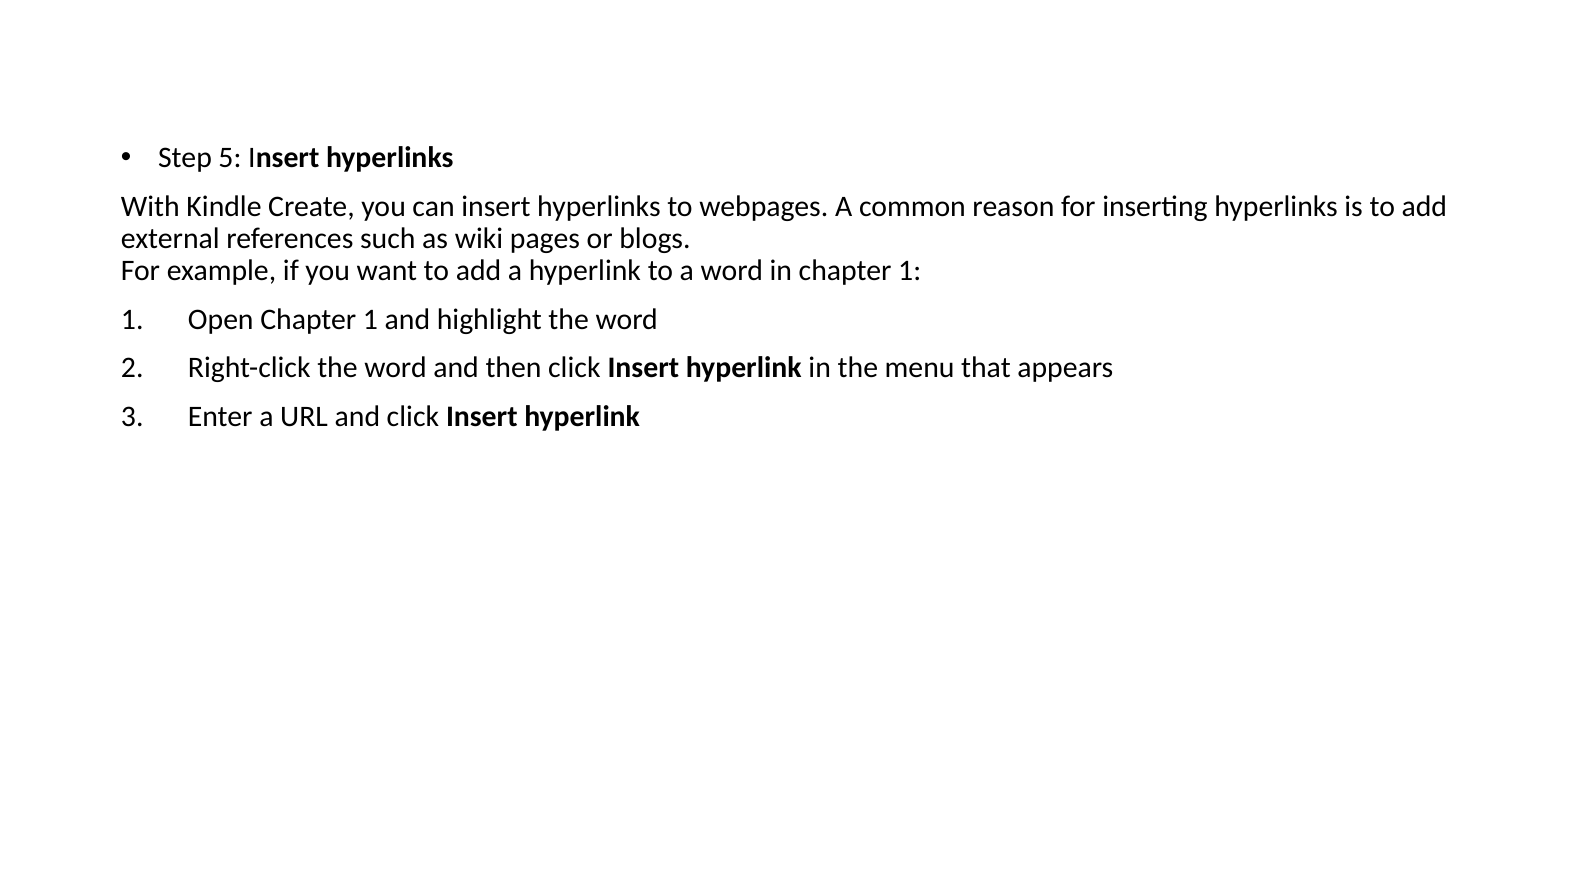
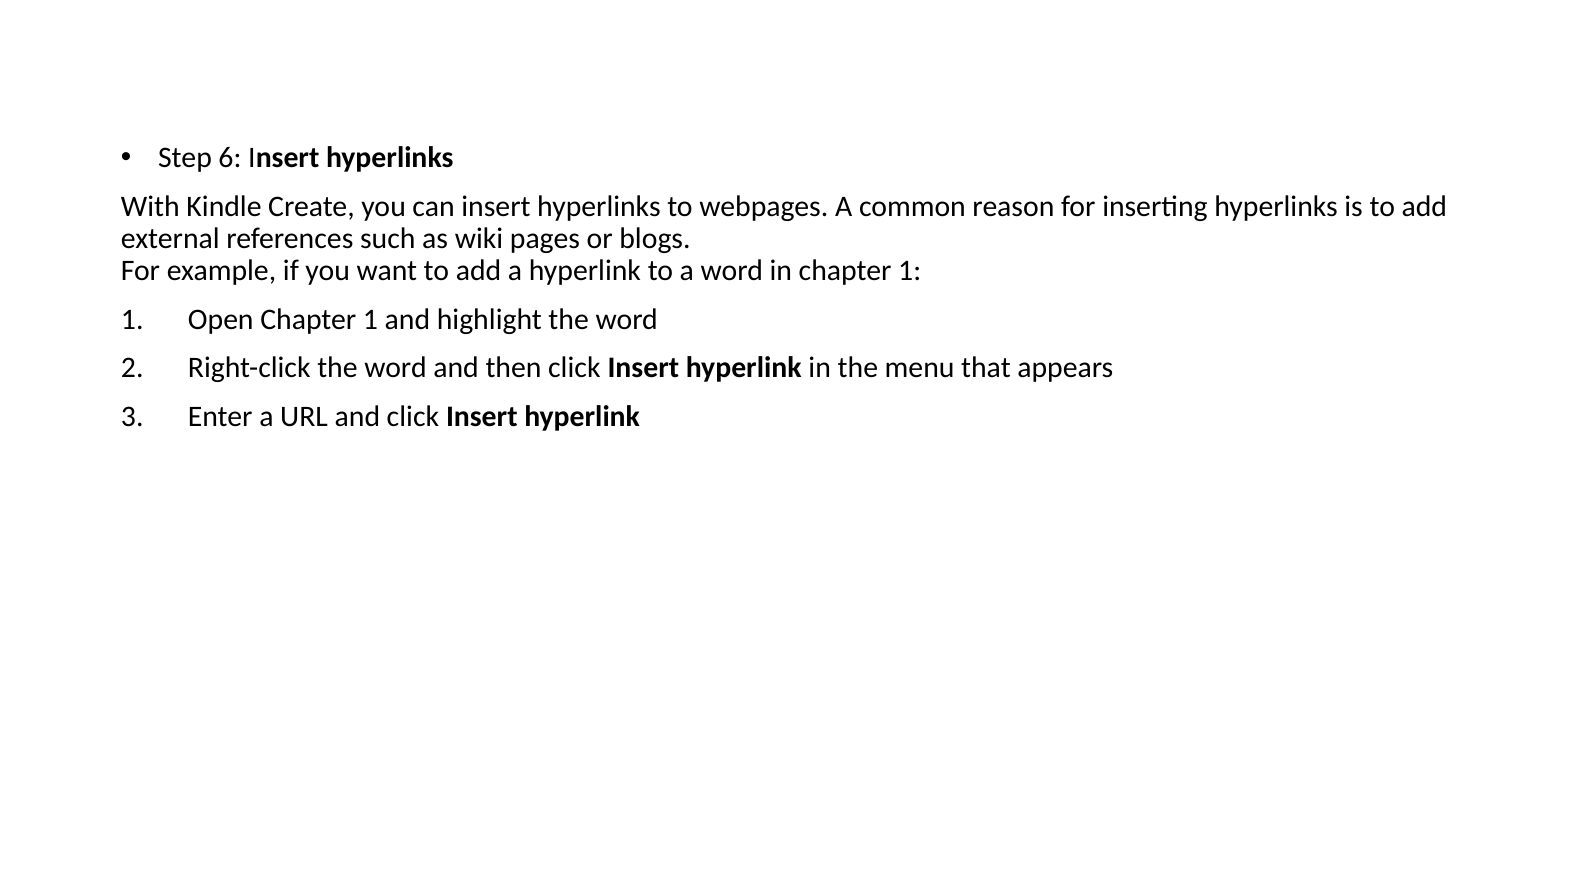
5: 5 -> 6 (230, 157)
